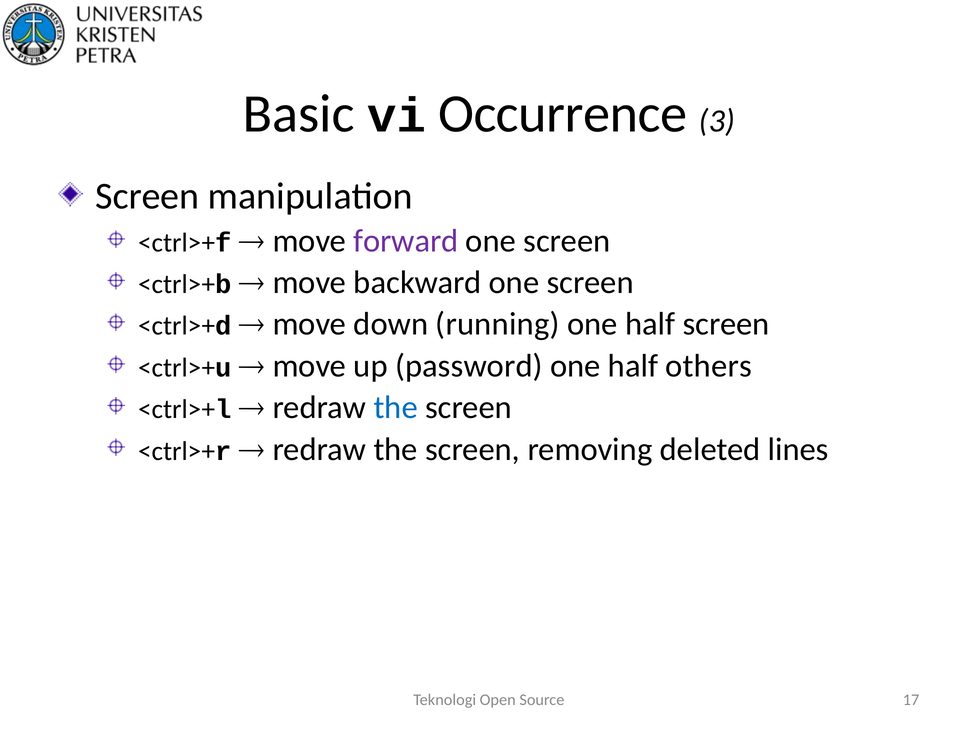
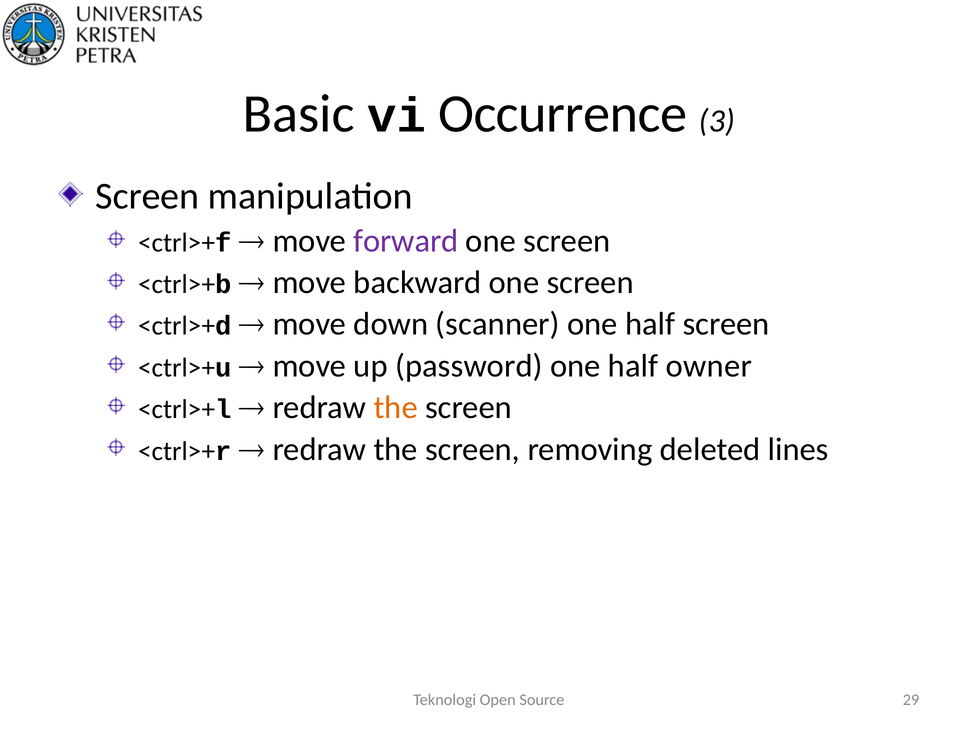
running: running -> scanner (498, 324)
others: others -> owner (709, 366)
the colour: blue -> orange (396, 408)
17: 17 -> 29 (911, 700)
